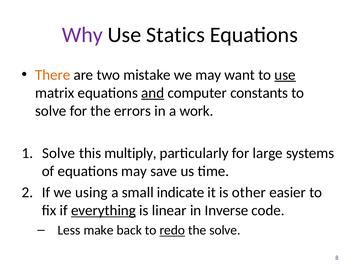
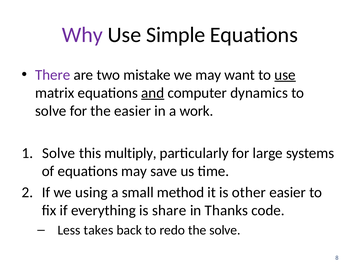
Statics: Statics -> Simple (176, 35)
There colour: orange -> purple (53, 75)
constants: constants -> dynamics (259, 93)
the errors: errors -> easier (133, 111)
indicate: indicate -> method (181, 192)
everything underline: present -> none (103, 210)
linear: linear -> share (169, 210)
Inverse: Inverse -> Thanks (226, 210)
make: make -> takes (98, 230)
redo underline: present -> none (172, 230)
